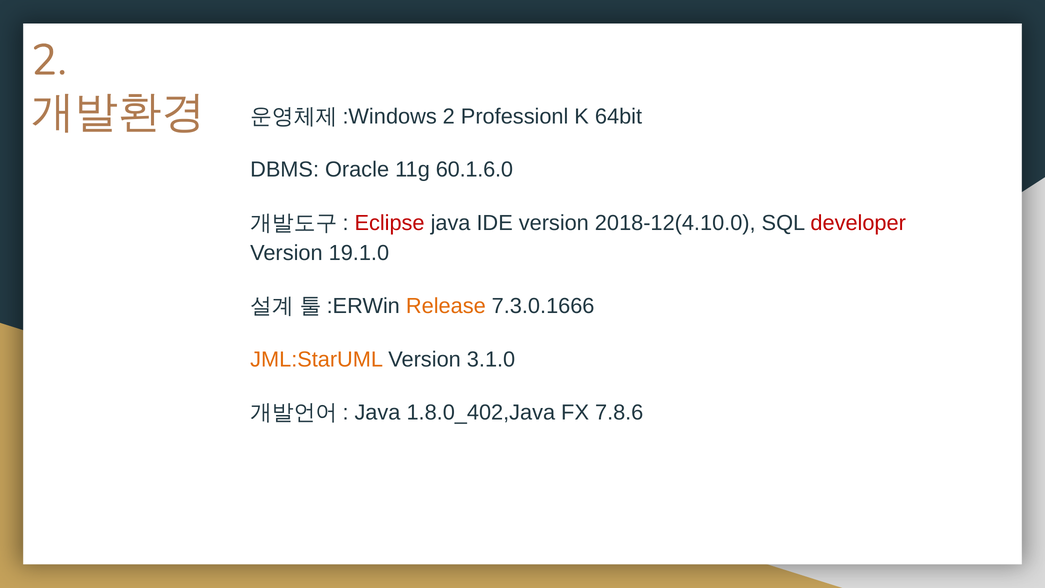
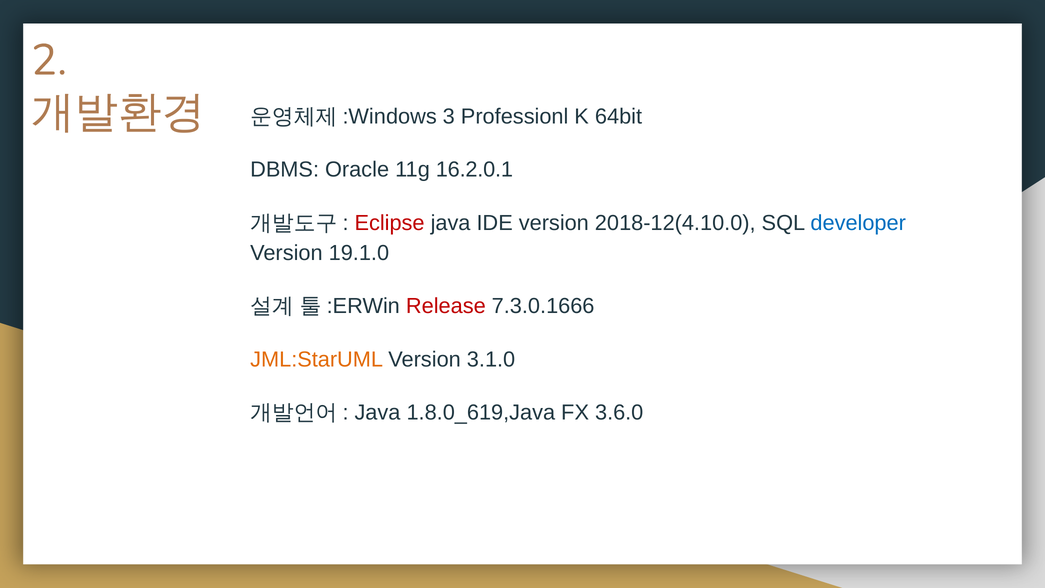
2: 2 -> 3 (449, 116)
60.1.6.0: 60.1.6.0 -> 16.2.0.1 (474, 170)
developer colour: red -> blue (858, 223)
Release colour: orange -> red (446, 306)
1.8.0_402,Java: 1.8.0_402,Java -> 1.8.0_619,Java (481, 413)
7.8.6: 7.8.6 -> 3.6.0 (619, 413)
